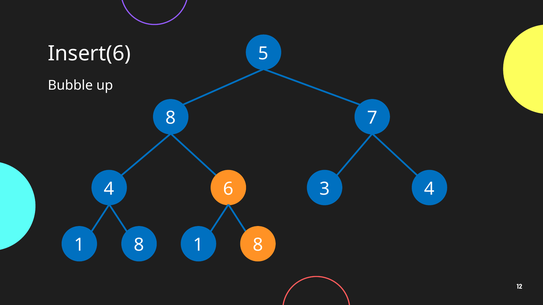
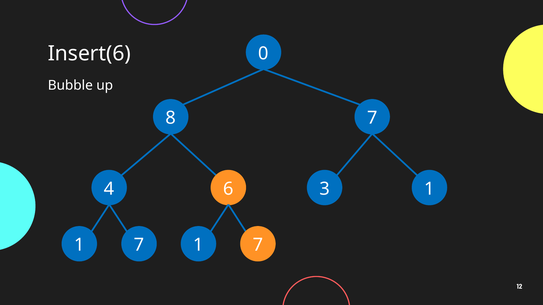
5: 5 -> 0 (264, 53)
3 4: 4 -> 1 (429, 189)
8: 8 -> 7 (139, 245)
8: 8 -> 7 (258, 245)
